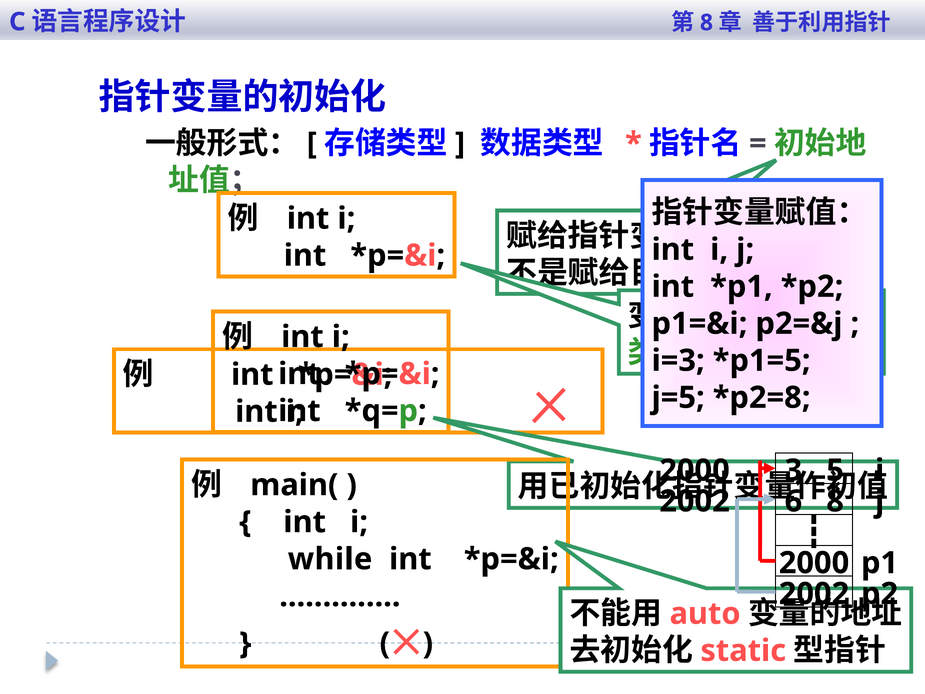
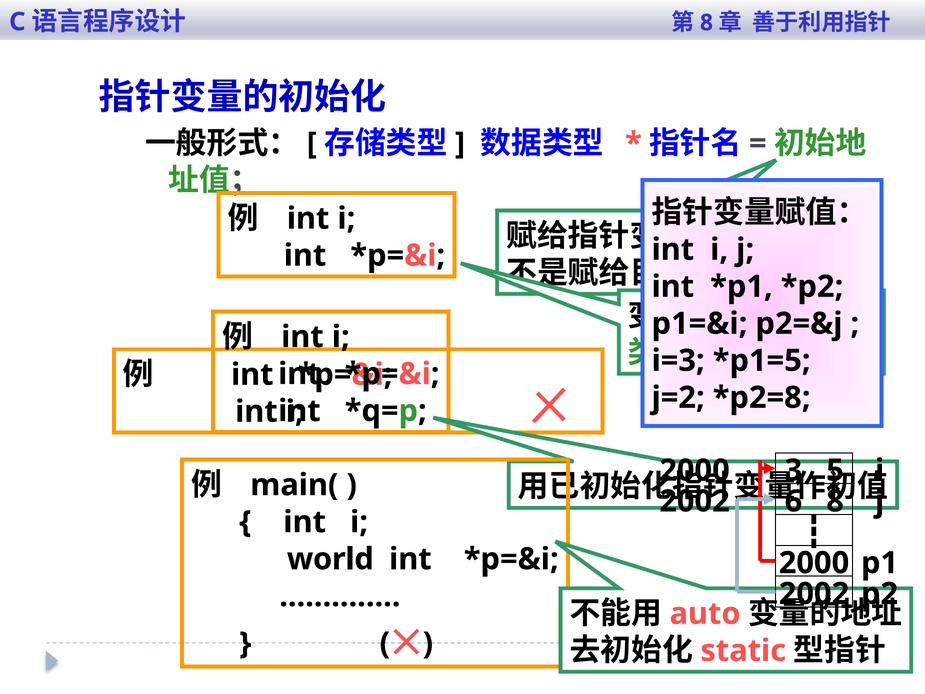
j=5: j=5 -> j=2 (678, 398)
while: while -> world (330, 559)
